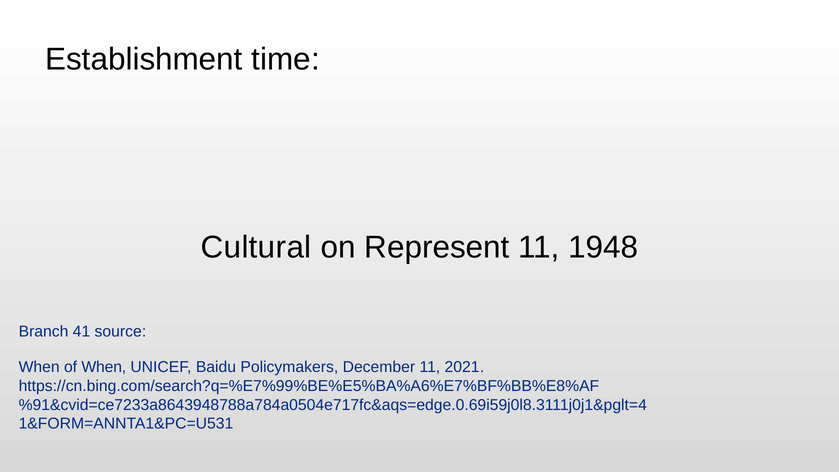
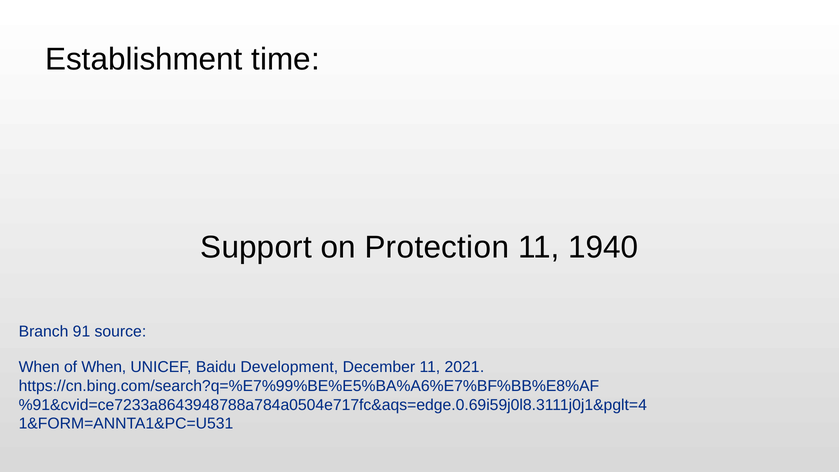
Cultural: Cultural -> Support (256, 247)
Represent: Represent -> Protection (437, 247)
1948: 1948 -> 1940 (603, 247)
41: 41 -> 91 (81, 332)
Policymakers: Policymakers -> Development (289, 367)
